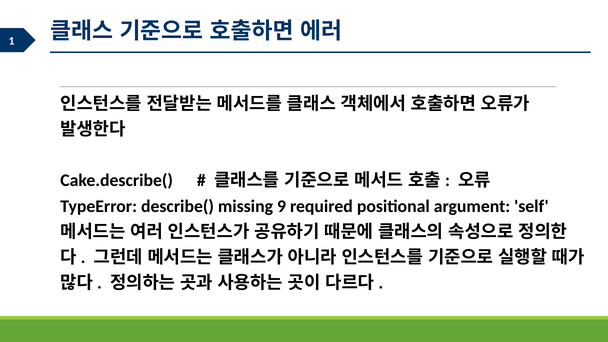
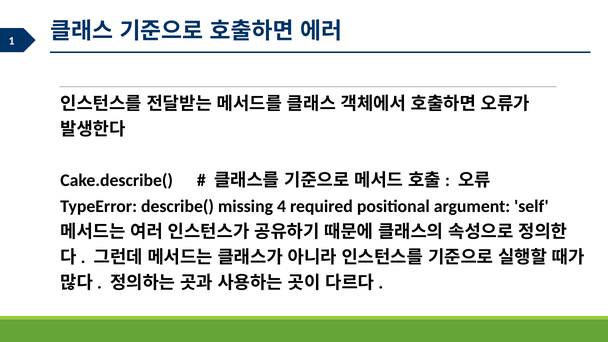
9: 9 -> 4 (282, 206)
